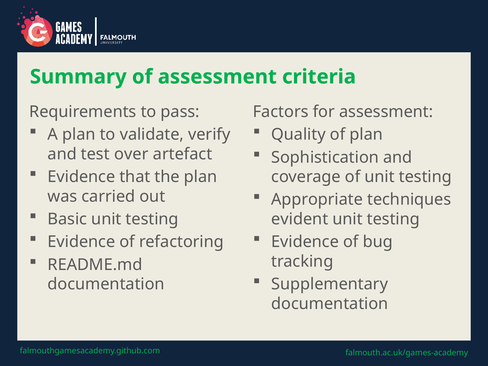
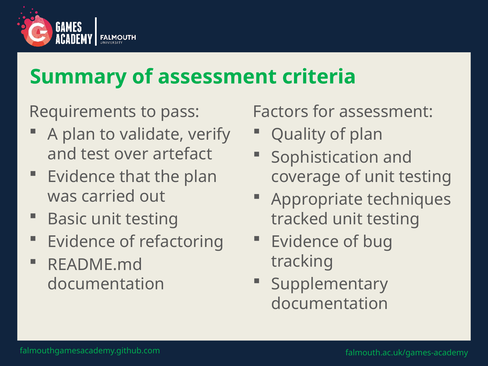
evident: evident -> tracked (300, 219)
